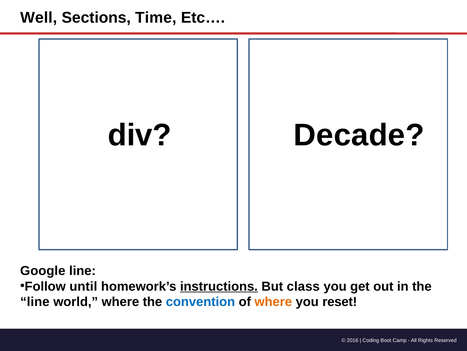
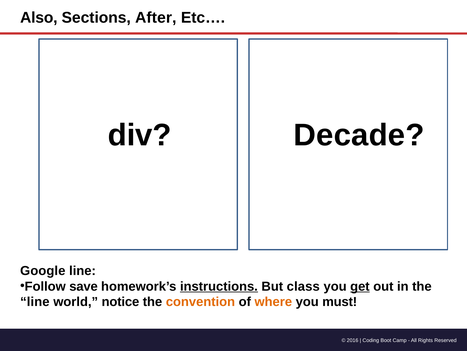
Well: Well -> Also (39, 18)
Time: Time -> After (156, 18)
until: until -> save (83, 286)
get underline: none -> present (360, 286)
world where: where -> notice (120, 301)
convention colour: blue -> orange (200, 301)
reset: reset -> must (340, 301)
